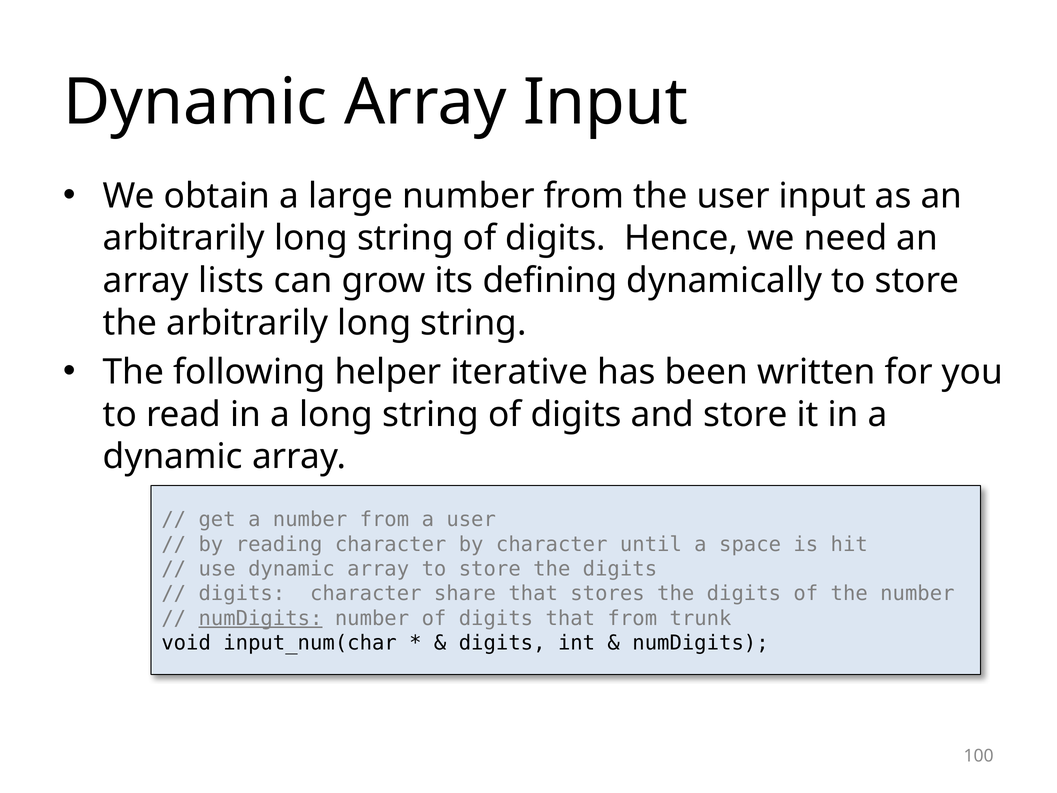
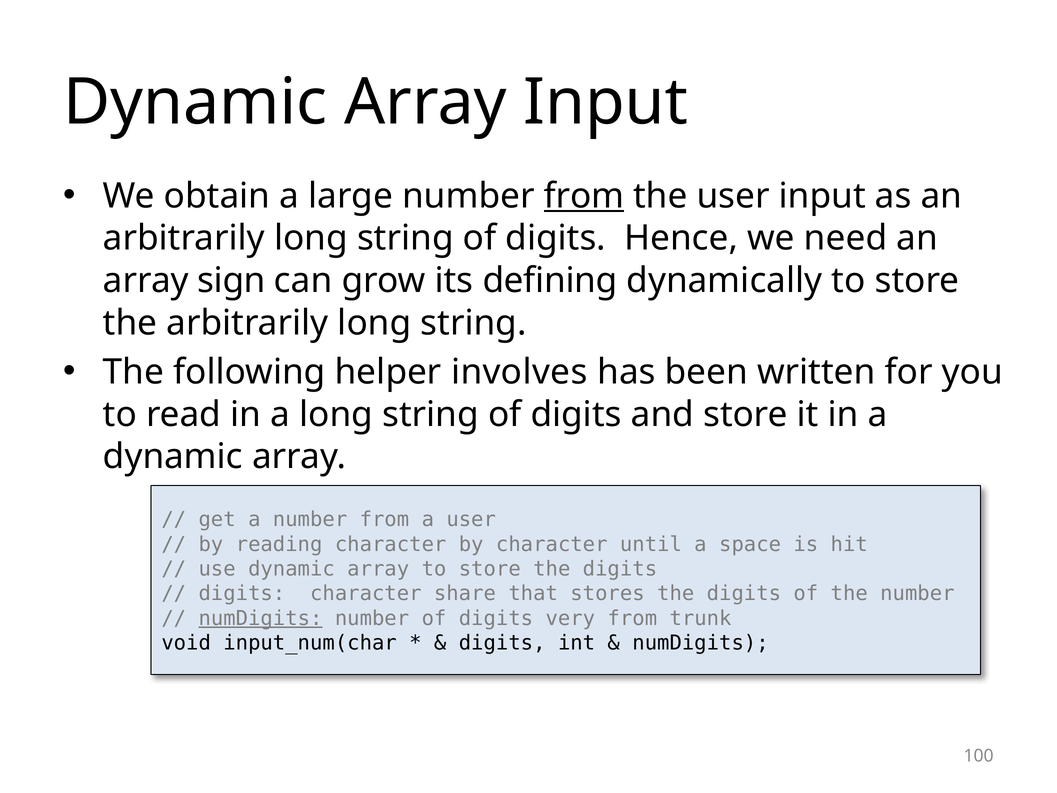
from underline: none -> present (584, 196)
lists: lists -> sign (232, 280)
iterative: iterative -> involves (519, 372)
digits that: that -> very (570, 618)
